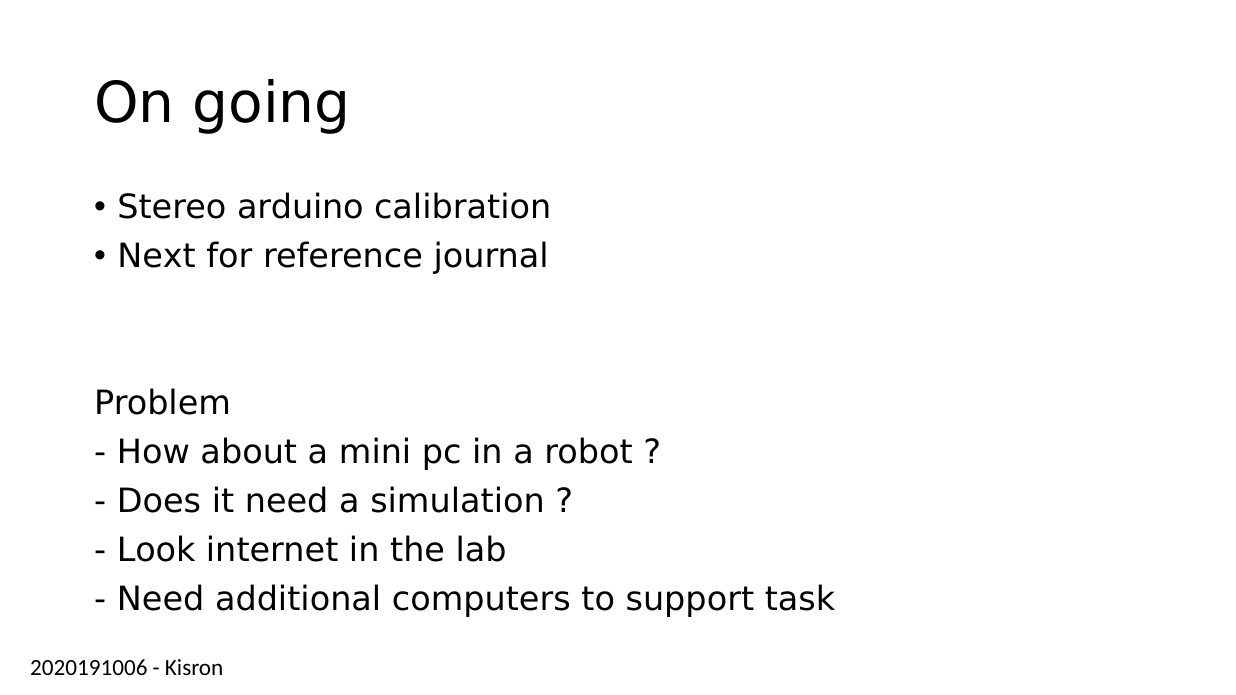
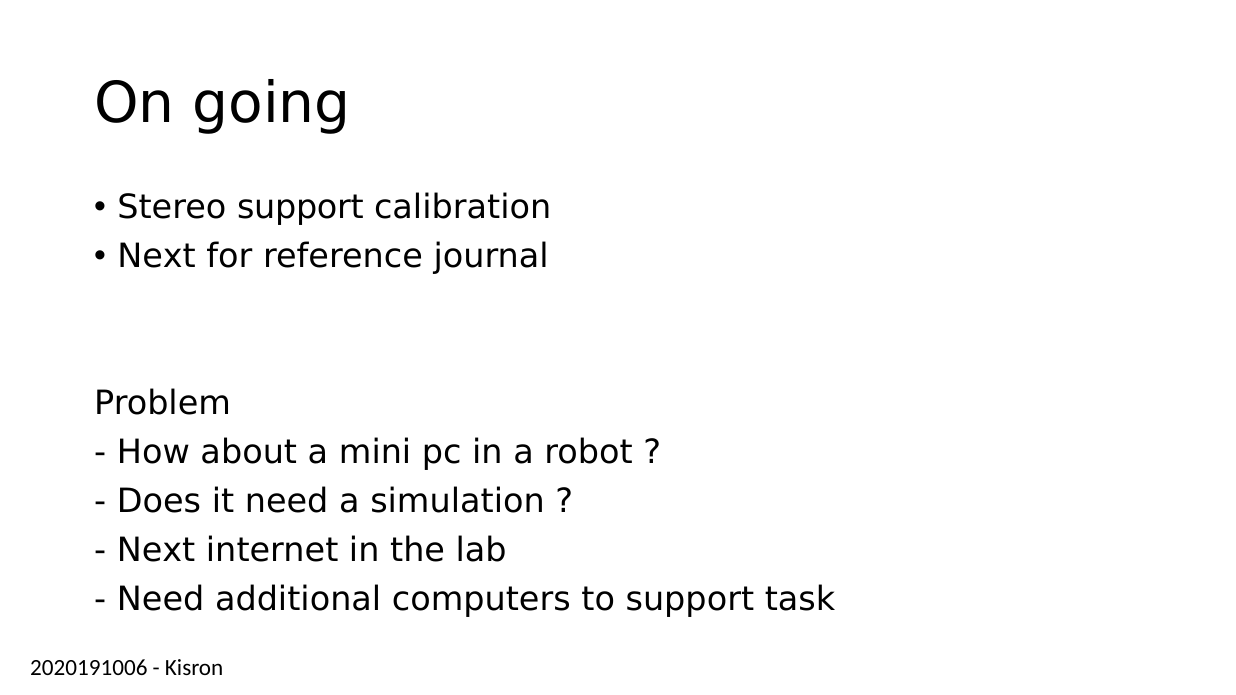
Stereo arduino: arduino -> support (300, 208)
Look: Look -> Next (156, 551)
